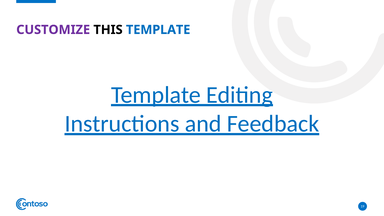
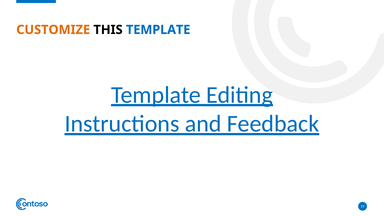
CUSTOMIZE colour: purple -> orange (53, 30)
